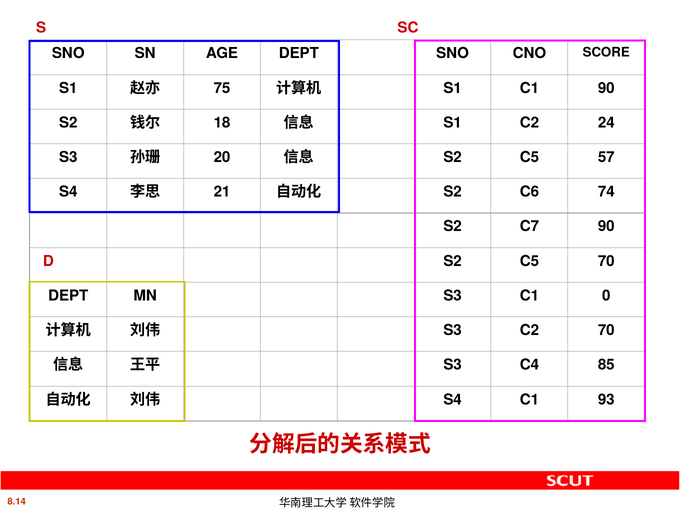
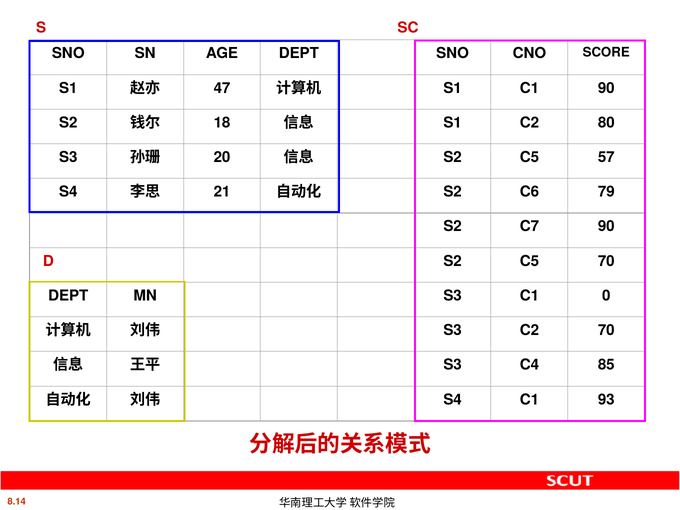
75: 75 -> 47 (222, 88)
24: 24 -> 80 (606, 123)
74: 74 -> 79 (606, 192)
